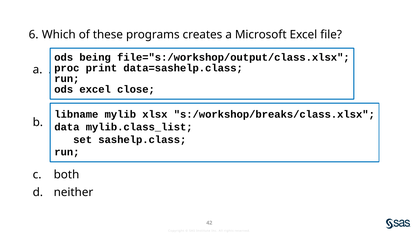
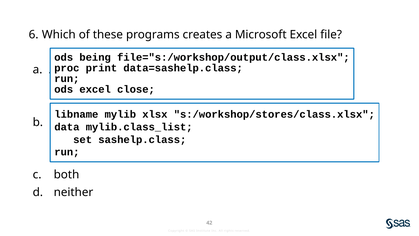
s:/workshop/breaks/class.xlsx: s:/workshop/breaks/class.xlsx -> s:/workshop/stores/class.xlsx (274, 114)
